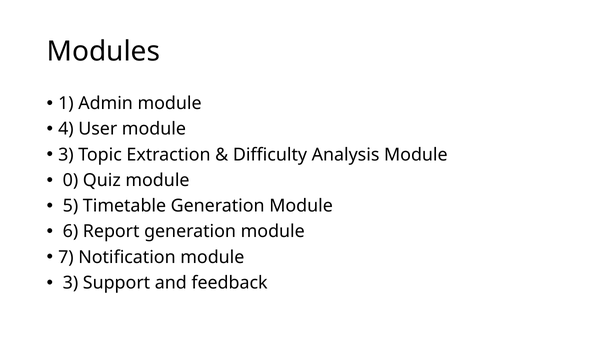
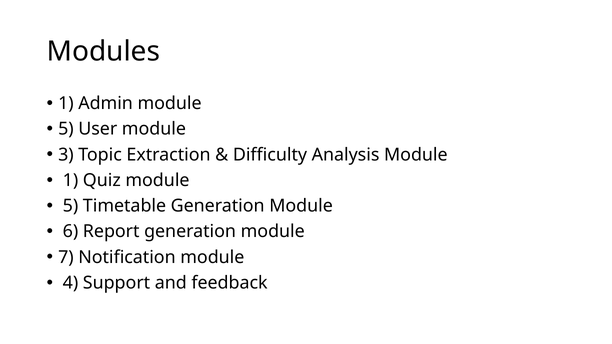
4: 4 -> 5 (66, 129)
0: 0 -> 1 (70, 180)
3: 3 -> 4 (70, 283)
